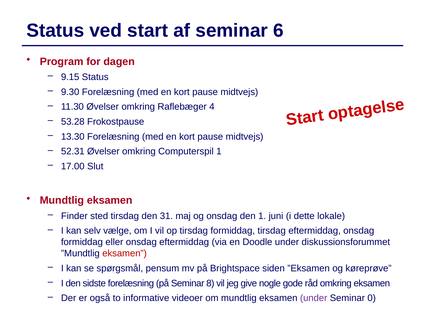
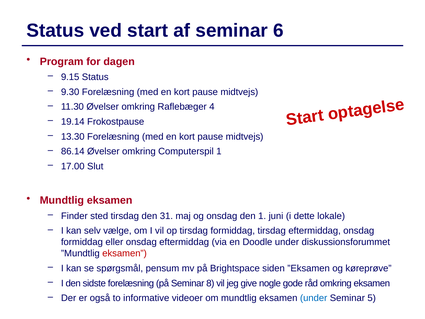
53.28: 53.28 -> 19.14 (73, 122)
52.31: 52.31 -> 86.14 (73, 151)
under colour: purple -> blue (314, 298)
0: 0 -> 5 (372, 298)
